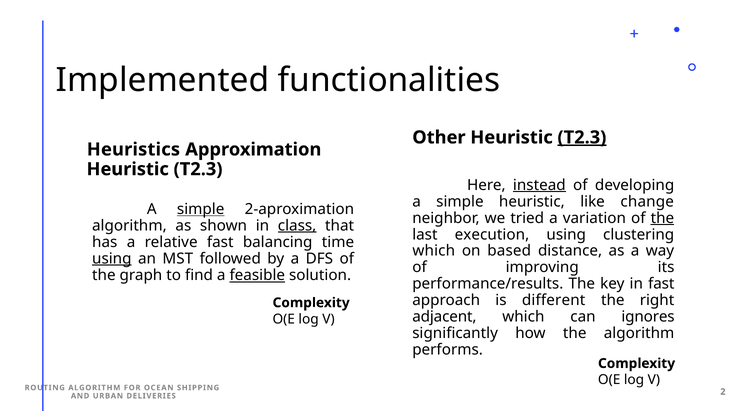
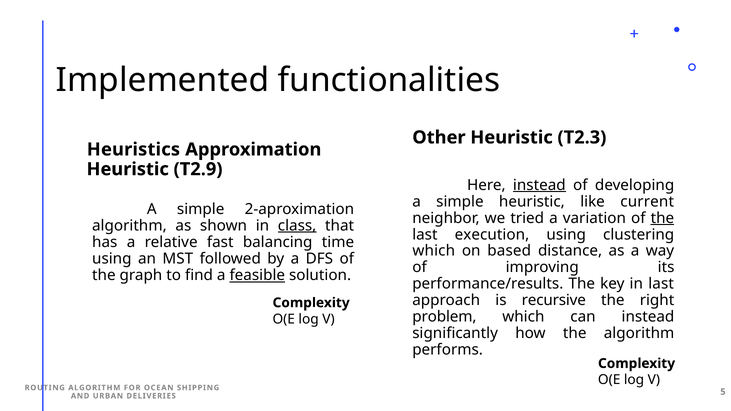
T2.3 underline: present -> none (582, 137)
T2.3: T2.3 -> T2.9 (198, 169)
change: change -> current (647, 202)
simple underline: present -> none (201, 209)
using underline: present -> none (112, 259)
in fast: fast -> last (661, 284)
different: different -> recursive (554, 300)
adjacent: adjacent -> problem (444, 317)
can ignores: ignores -> instead (648, 317)
2: 2 -> 5 (723, 392)
